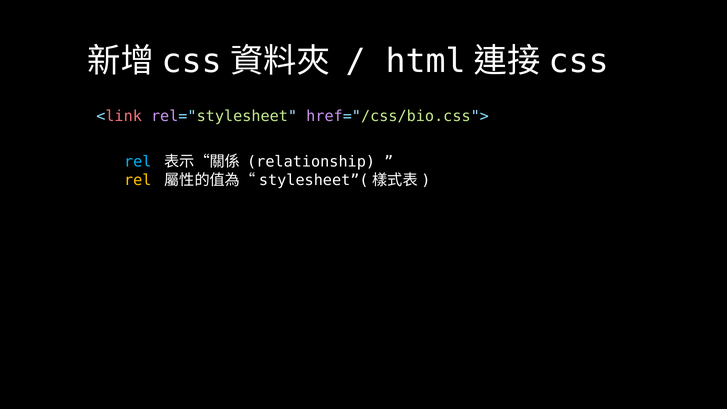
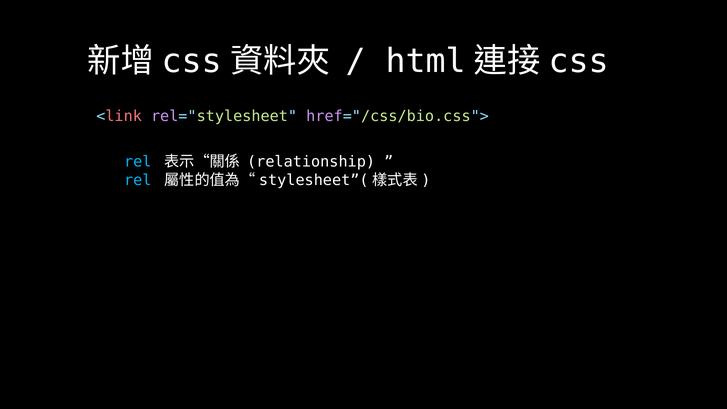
rel colour: yellow -> light blue (138, 180)
